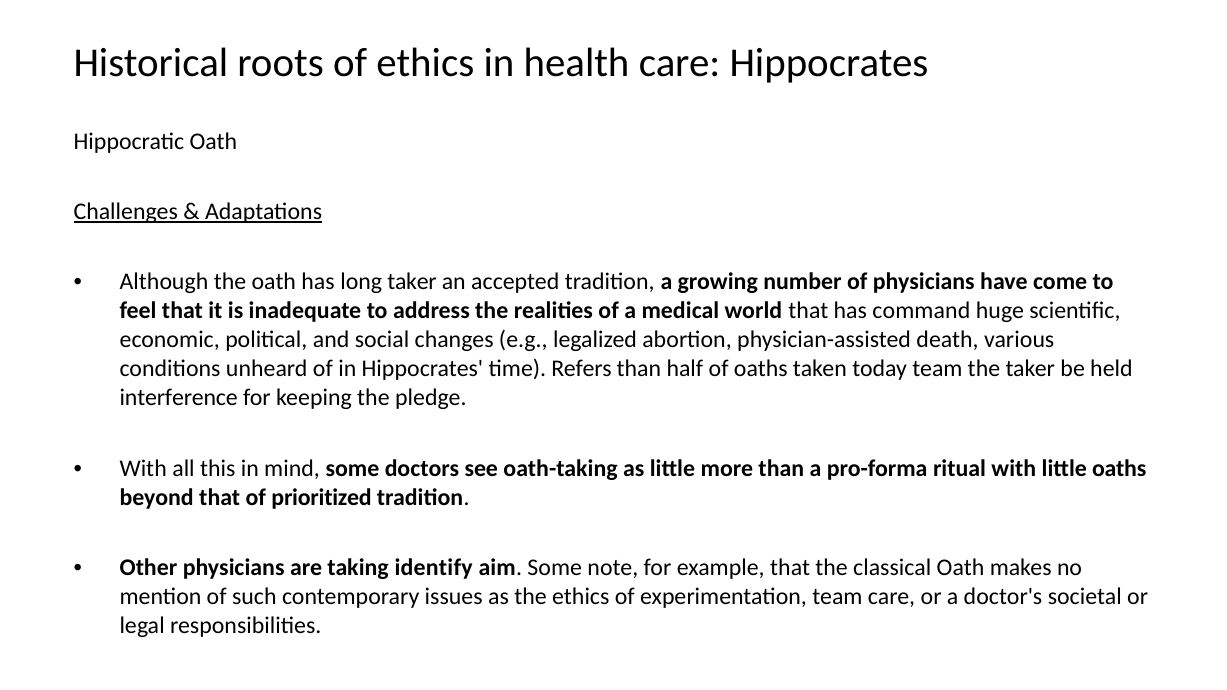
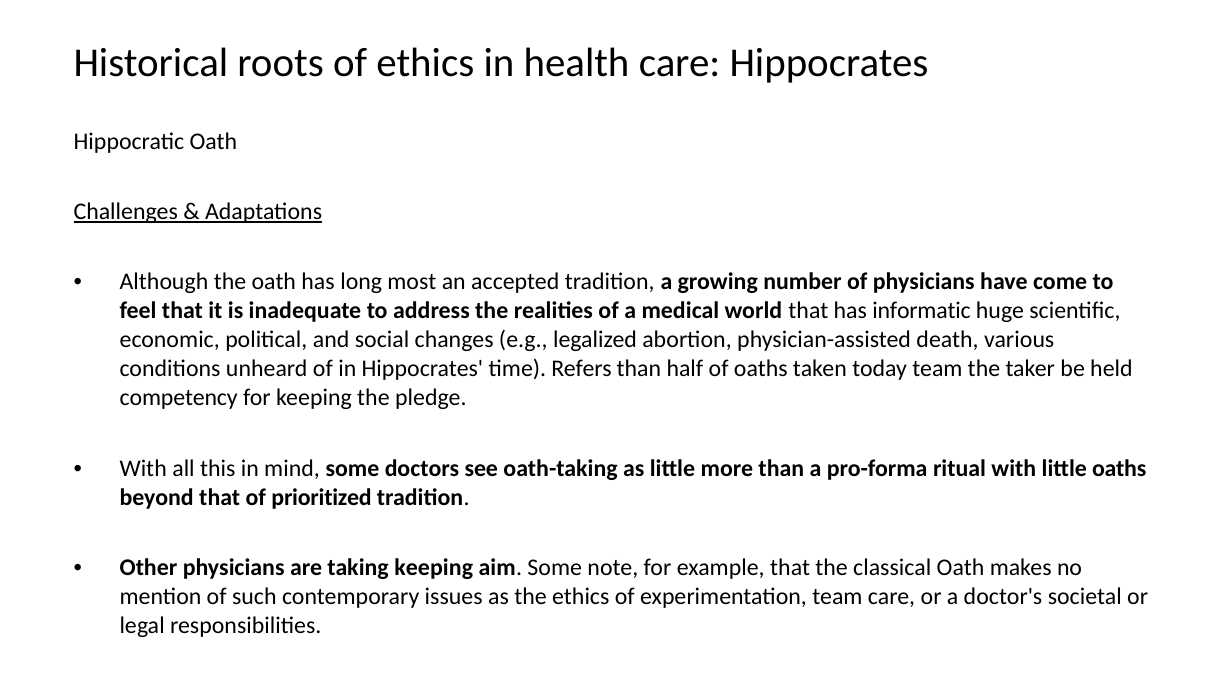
long taker: taker -> most (412, 282)
command: command -> informatic (922, 311)
interference: interference -> competency (179, 398)
taking identify: identify -> keeping (434, 568)
